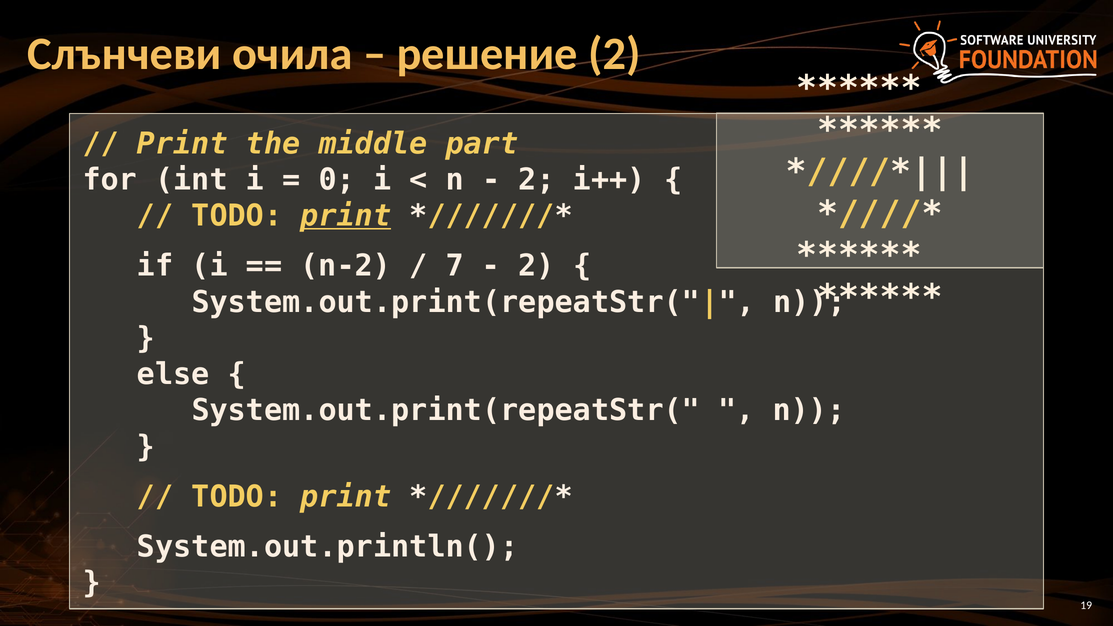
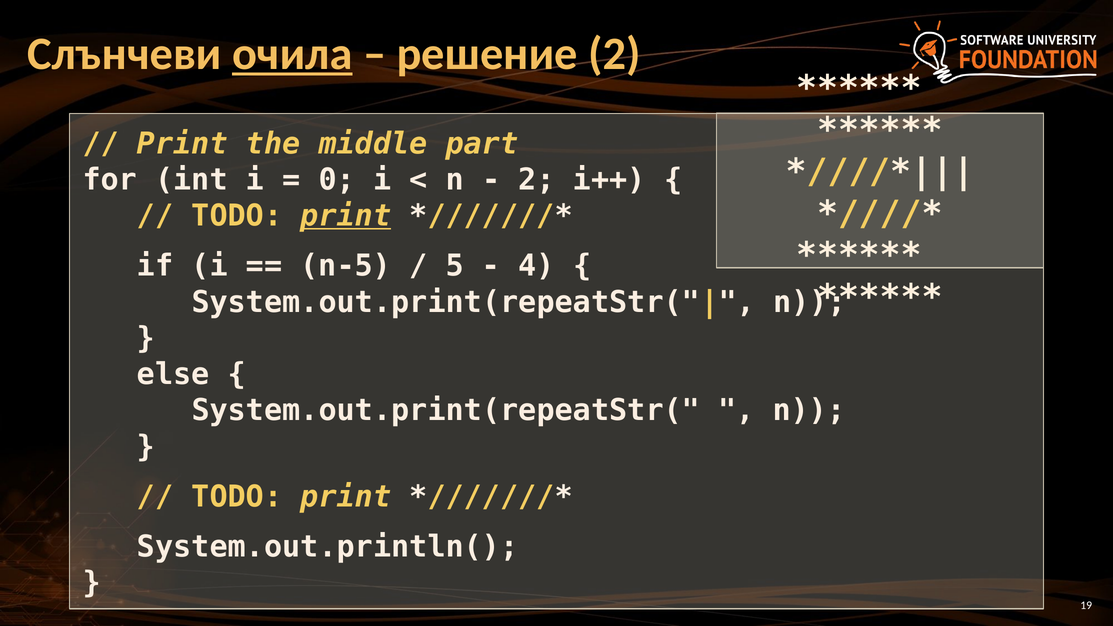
очила underline: none -> present (292, 54)
n-2: n-2 -> n-5 (346, 266)
7: 7 -> 5 (455, 266)
2: 2 -> 4 (536, 266)
